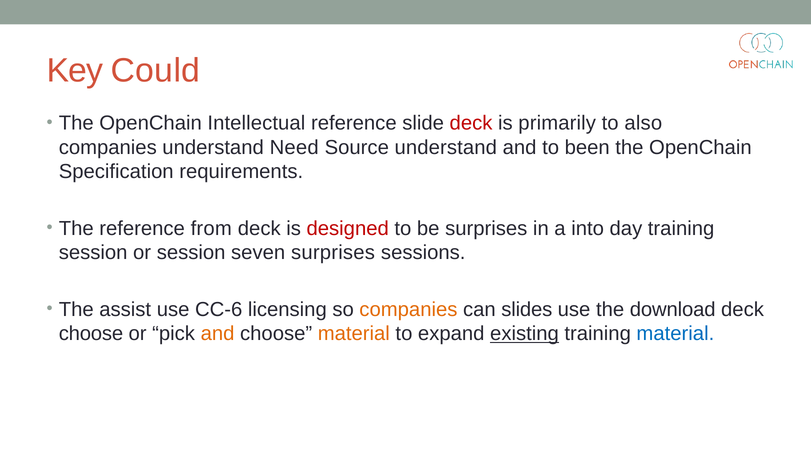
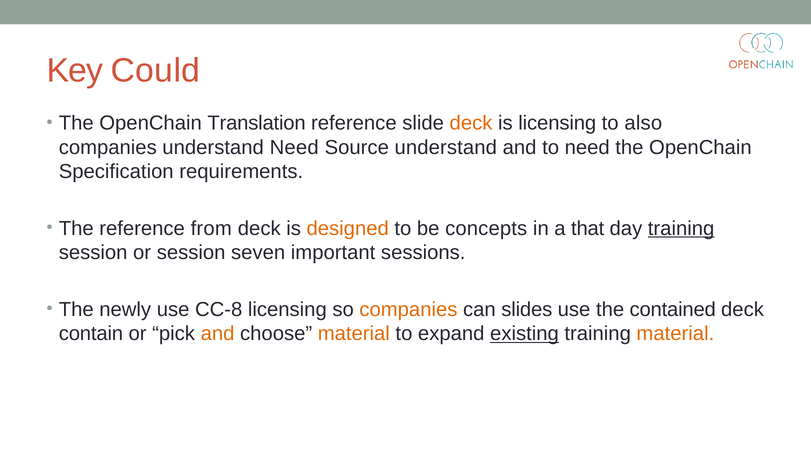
Intellectual: Intellectual -> Translation (257, 123)
deck colour: red -> orange (471, 123)
is primarily: primarily -> licensing (557, 123)
to been: been -> need (587, 147)
designed colour: red -> orange (348, 228)
be surprises: surprises -> concepts (486, 228)
into: into -> that (588, 228)
training underline: none -> present (681, 228)
seven surprises: surprises -> important (333, 253)
assist: assist -> newly (125, 310)
CC-6: CC-6 -> CC-8 (219, 310)
download: download -> contained (673, 310)
choose: choose -> contain (91, 334)
material colour: blue -> orange (675, 334)
